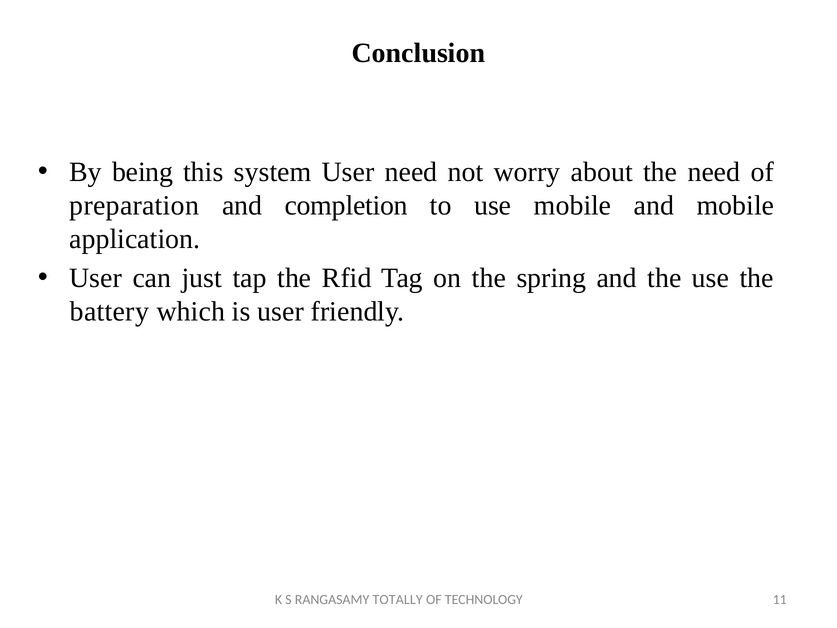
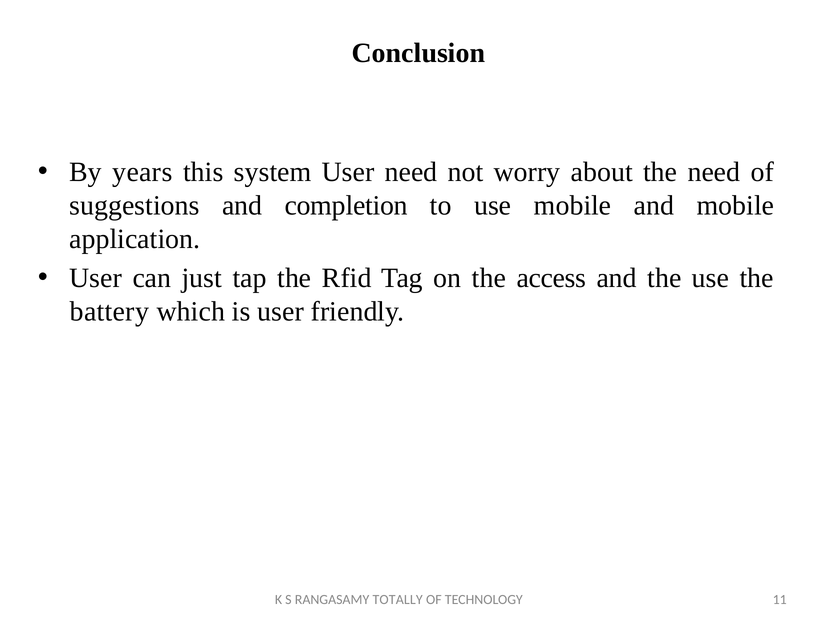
being: being -> years (142, 172)
preparation: preparation -> suggestions (134, 205)
spring: spring -> access (551, 278)
